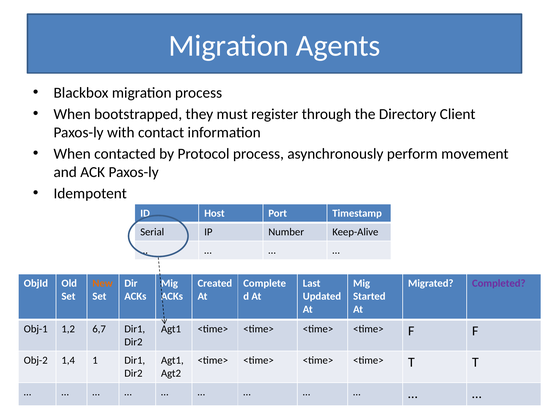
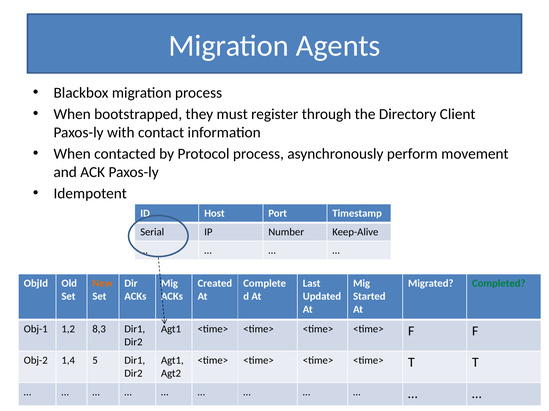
Completed colour: purple -> green (499, 284)
6,7: 6,7 -> 8,3 (99, 330)
1: 1 -> 5 (95, 361)
